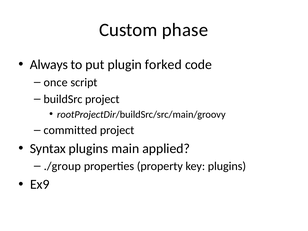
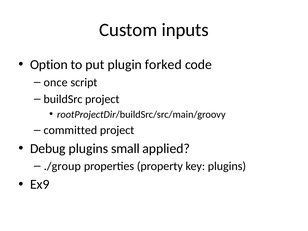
phase: phase -> inputs (185, 30)
Always: Always -> Option (49, 65)
Syntax: Syntax -> Debug (48, 149)
main: main -> small (125, 149)
